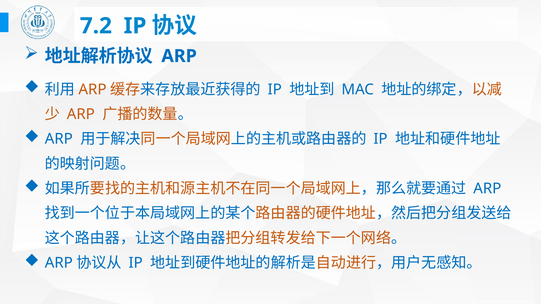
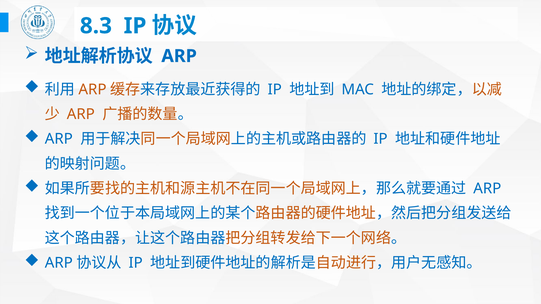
7.2: 7.2 -> 8.3 (96, 26)
